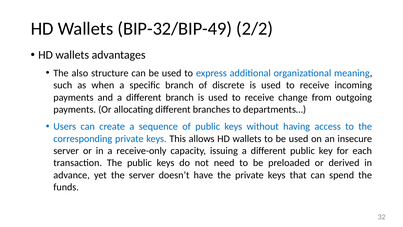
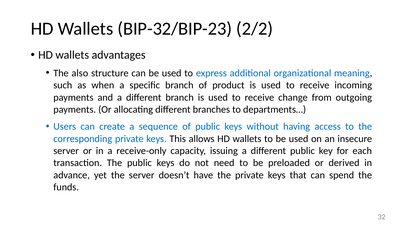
BIP-32/BIP-49: BIP-32/BIP-49 -> BIP-32/BIP-23 (175, 29)
discrete: discrete -> product (228, 85)
